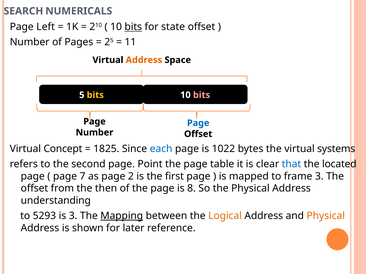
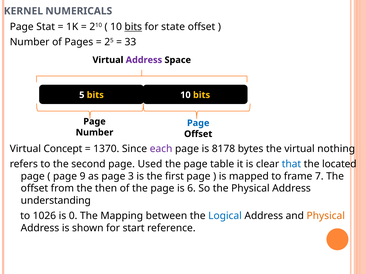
SEARCH: SEARCH -> KERNEL (23, 11)
Left: Left -> Stat (46, 27)
11: 11 -> 33 (130, 42)
Address colour: orange -> purple (144, 60)
bits colour: pink -> yellow (202, 95)
1825: 1825 -> 1370 (106, 149)
each colour: blue -> purple (161, 149)
1022: 1022 -> 8178 (223, 149)
systems: systems -> nothing (336, 149)
Point: Point -> Used (150, 164)
7: 7 -> 9 (83, 176)
2: 2 -> 3 (131, 176)
frame 3: 3 -> 7 (319, 176)
8: 8 -> 6 (191, 189)
5293: 5293 -> 1026 (44, 216)
is 3: 3 -> 0 (73, 216)
Mapping underline: present -> none (122, 216)
Logical colour: orange -> blue (225, 216)
later: later -> start (134, 228)
